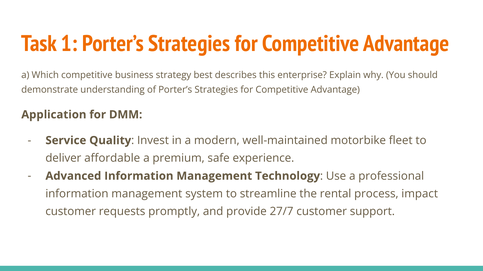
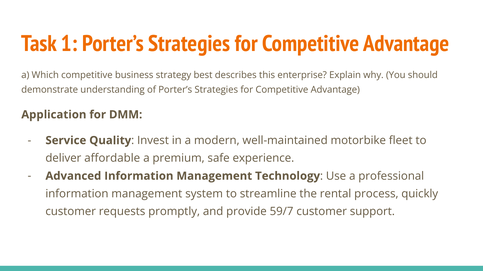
impact: impact -> quickly (420, 194)
27/7: 27/7 -> 59/7 (282, 212)
